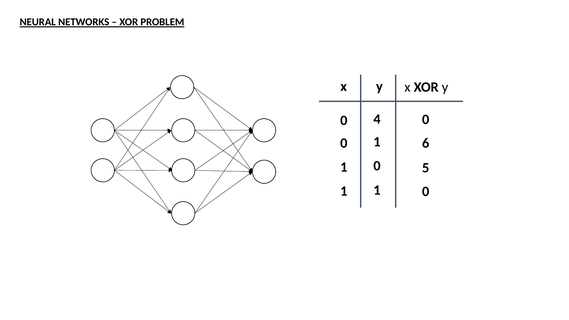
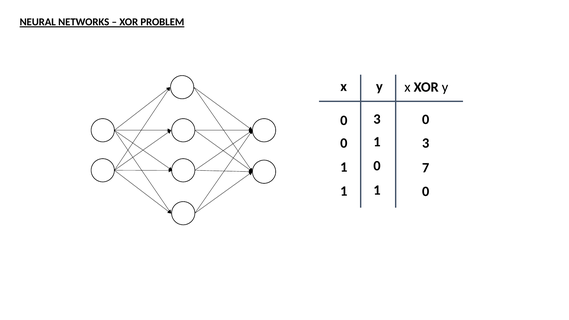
0 4: 4 -> 3 (377, 119)
1 6: 6 -> 3 (426, 143)
5: 5 -> 7 (426, 168)
